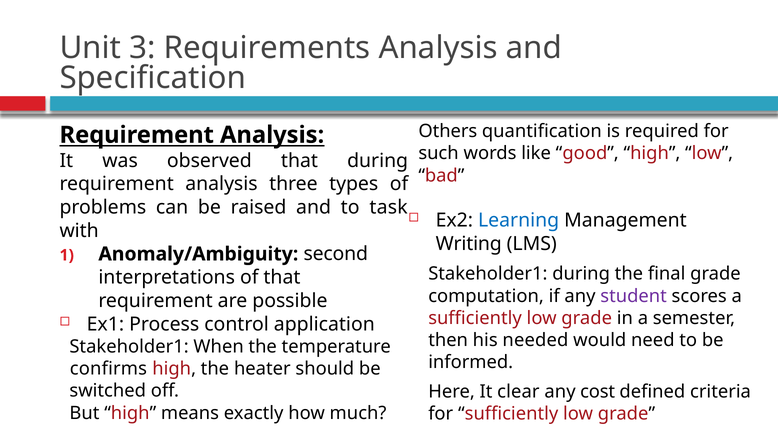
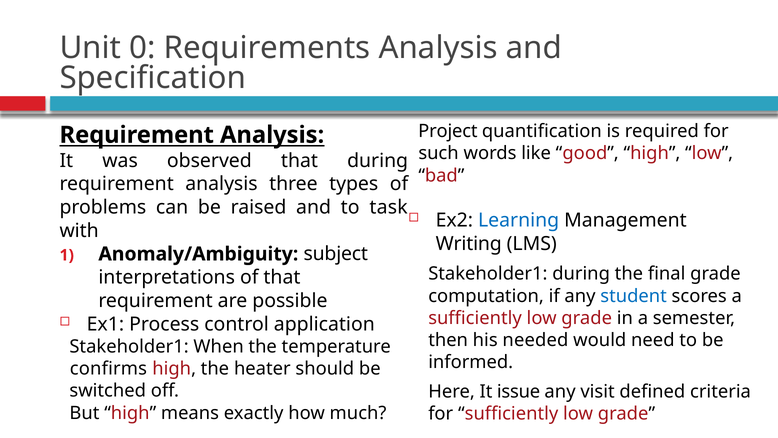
3: 3 -> 0 (142, 48)
Others: Others -> Project (448, 131)
second: second -> subject (336, 254)
student colour: purple -> blue (634, 296)
clear: clear -> issue (519, 392)
cost: cost -> visit (598, 392)
